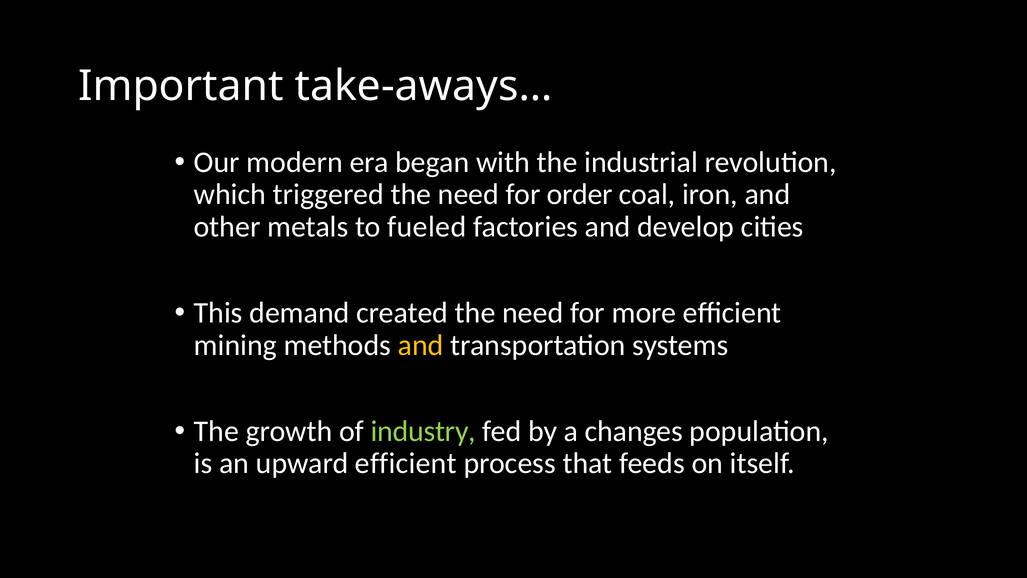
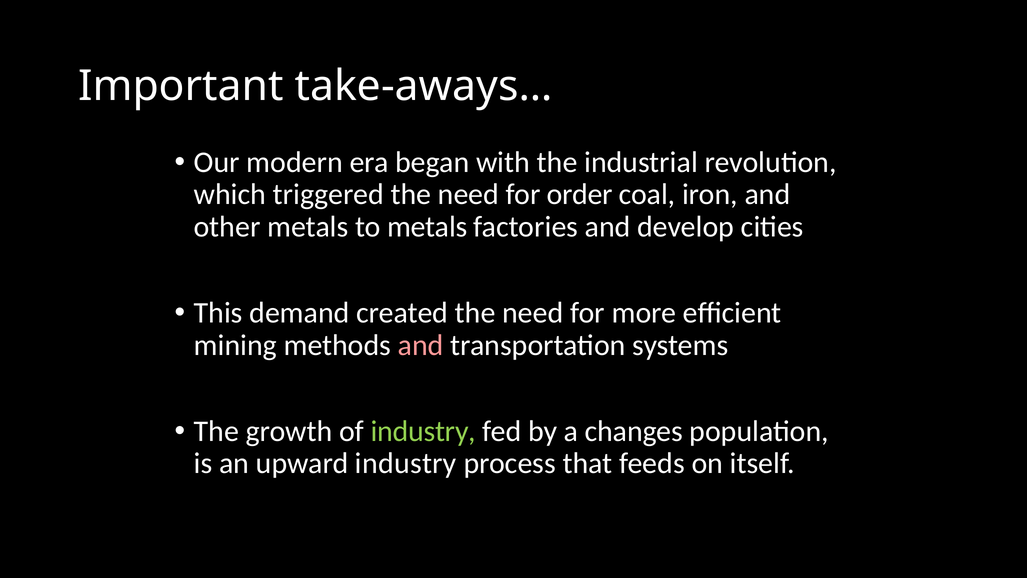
to fueled: fueled -> metals (427, 227)
and colour: yellow -> pink (421, 345)
upward efficient: efficient -> industry (406, 463)
